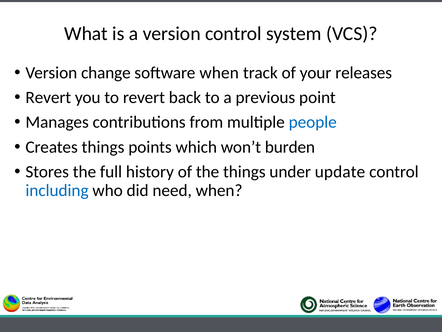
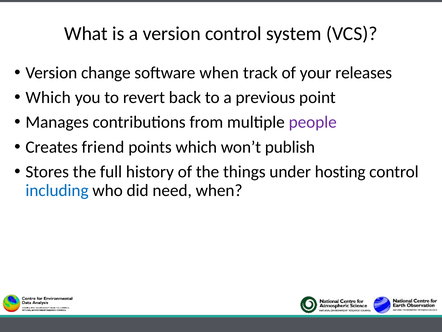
Revert: Revert -> Which (48, 97)
people colour: blue -> purple (313, 122)
Creates things: things -> friend (103, 147)
burden: burden -> publish (290, 147)
update: update -> hosting (340, 172)
